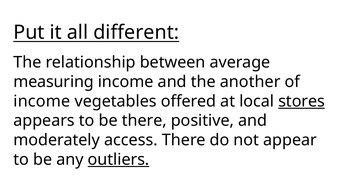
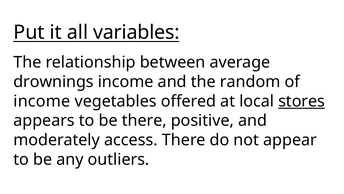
different: different -> variables (136, 32)
measuring: measuring -> drownings (53, 82)
another: another -> random (250, 82)
outliers underline: present -> none (119, 159)
